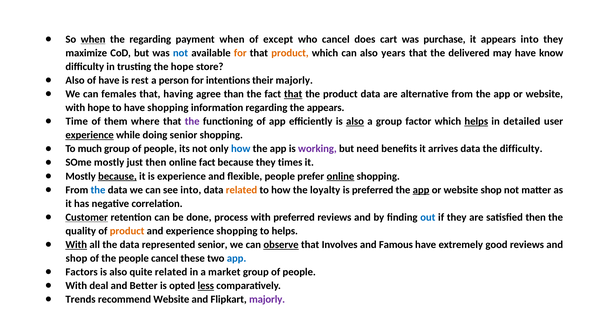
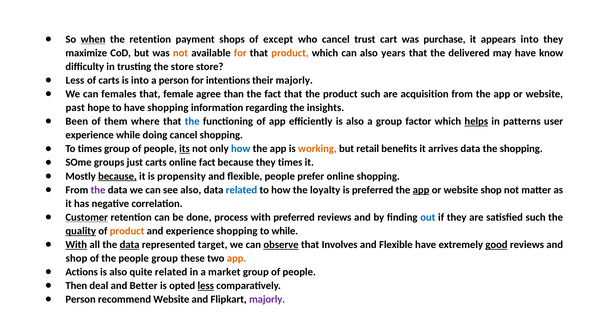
the regarding: regarding -> retention (150, 39)
payment when: when -> shops (232, 39)
does: does -> trust (365, 39)
not colour: blue -> orange (180, 53)
the hope: hope -> store (182, 67)
Also: Also -> Less (75, 80)
of have: have -> carts (109, 80)
is rest: rest -> into (140, 80)
having: having -> female (178, 94)
that underline: present -> none (293, 94)
product data: data -> such (371, 94)
alternative: alternative -> acquisition (425, 94)
with: with -> past (75, 108)
the appears: appears -> insights (326, 108)
Time: Time -> Been (77, 121)
the colour: purple -> blue (192, 121)
also underline: present -> none (355, 121)
detailed: detailed -> patterns (522, 121)
experience underline: present -> none (90, 135)
doing senior: senior -> cancel (184, 135)
To much: much -> times (90, 149)
its underline: none -> present (184, 149)
working colour: purple -> orange (317, 149)
need: need -> retail (368, 149)
the difficulty: difficulty -> shopping (521, 149)
SOme mostly: mostly -> groups (109, 162)
just then: then -> carts (156, 162)
is experience: experience -> propensity (181, 176)
online underline: present -> none (340, 176)
the colour: blue -> purple (98, 190)
see into: into -> also (191, 190)
related colour: orange -> blue (242, 190)
satisfied then: then -> such (536, 217)
quality underline: none -> present (81, 231)
to helps: helps -> while (285, 231)
data underline: none -> present (130, 244)
represented senior: senior -> target (213, 244)
Famous: Famous -> Flexible (396, 244)
good underline: none -> present (496, 244)
people cancel: cancel -> group (165, 258)
app colour: blue -> orange (237, 258)
Factors: Factors -> Actions (82, 272)
With: With -> Then (76, 285)
Trends: Trends -> Person (81, 299)
